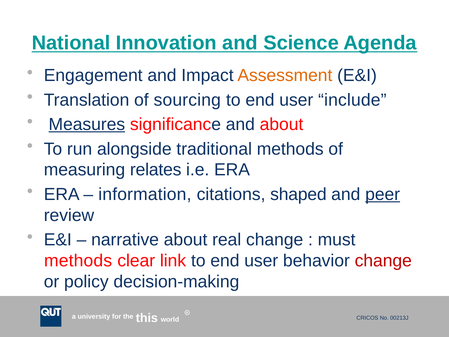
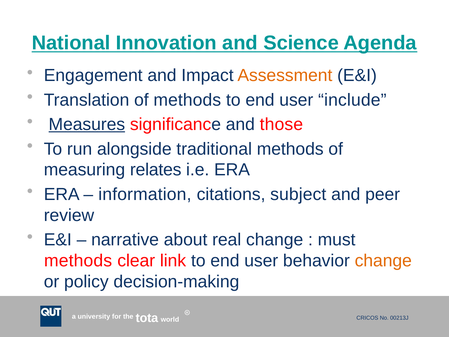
of sourcing: sourcing -> methods (187, 100)
and about: about -> those (281, 124)
shaped: shaped -> subject (298, 194)
peer underline: present -> none (383, 194)
change colour: red -> orange (383, 261)
this: this -> tota (147, 318)
